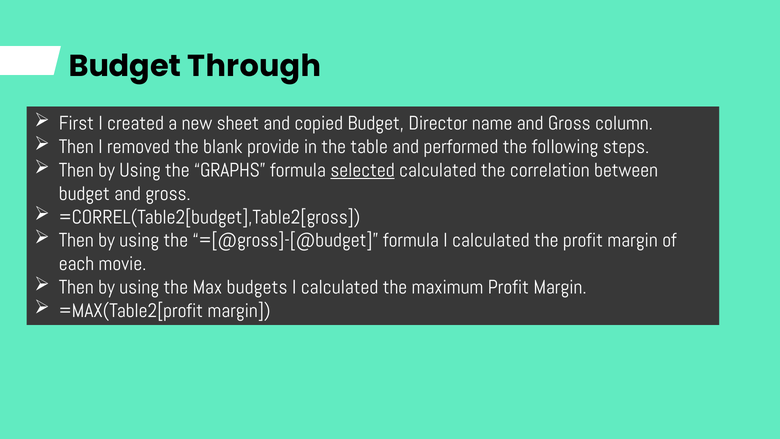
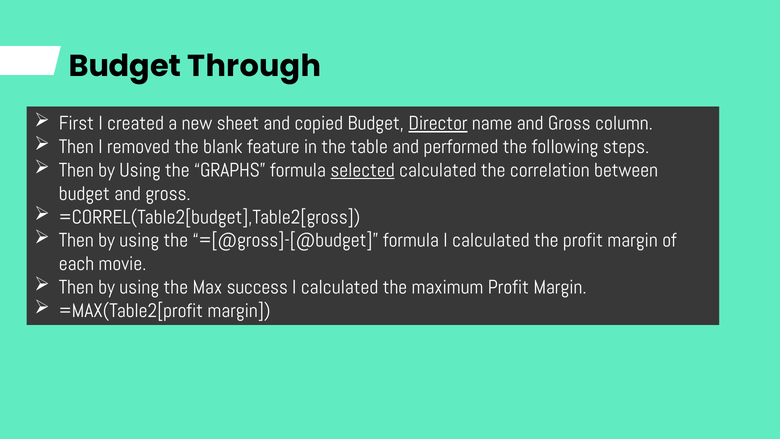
Director underline: none -> present (438, 123)
provide: provide -> feature (273, 147)
budgets: budgets -> success (257, 287)
